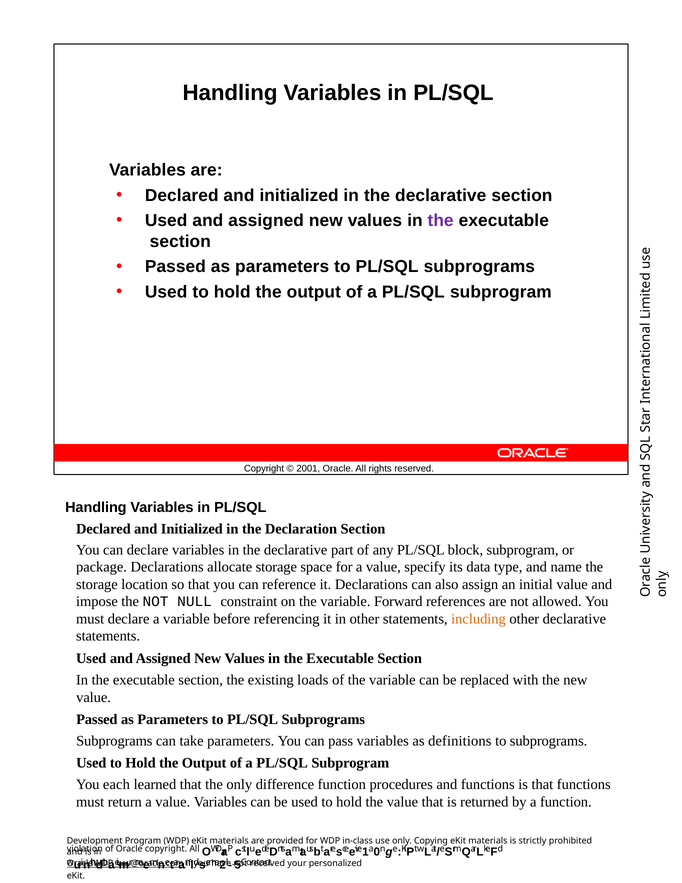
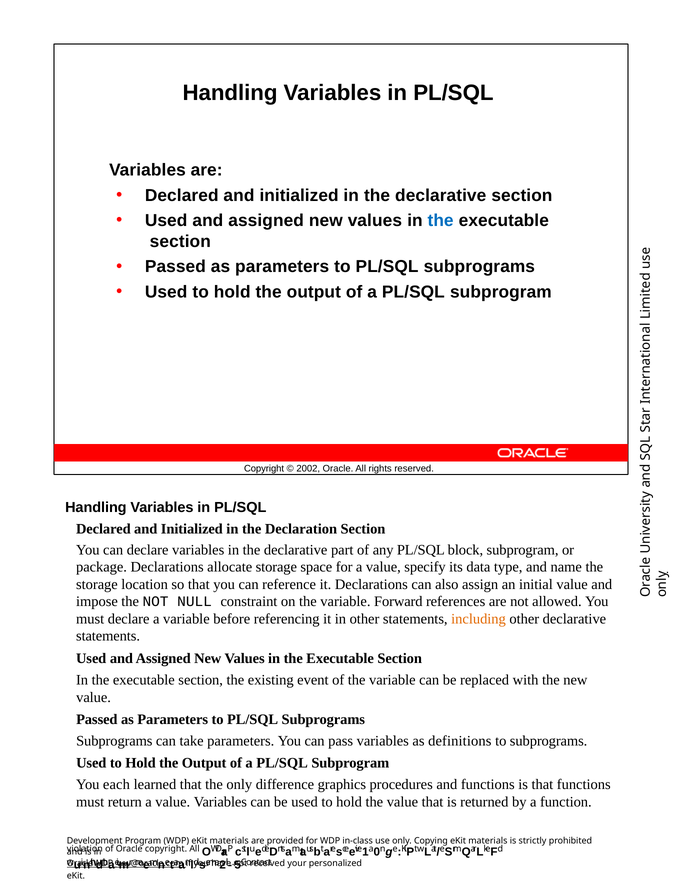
the colour: purple -> blue (441, 221)
2001: 2001 -> 2002 (308, 468)
loads: loads -> event (313, 680)
difference function: function -> graphics (342, 784)
